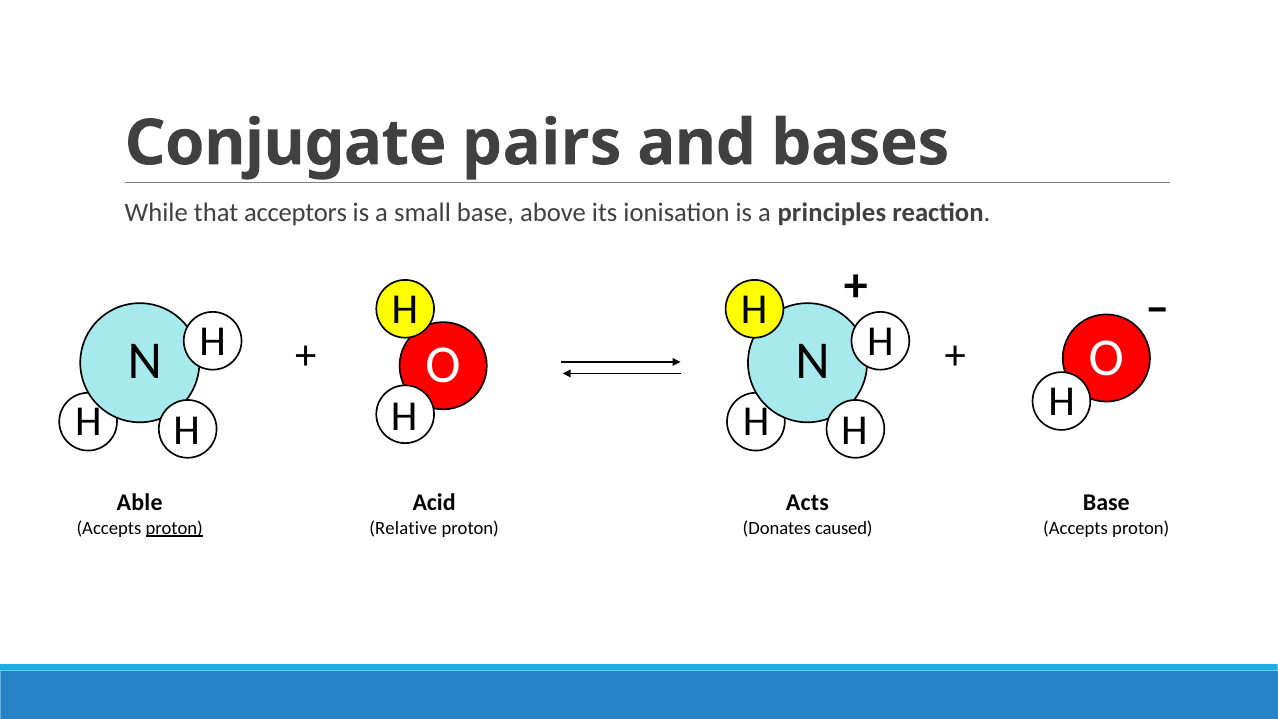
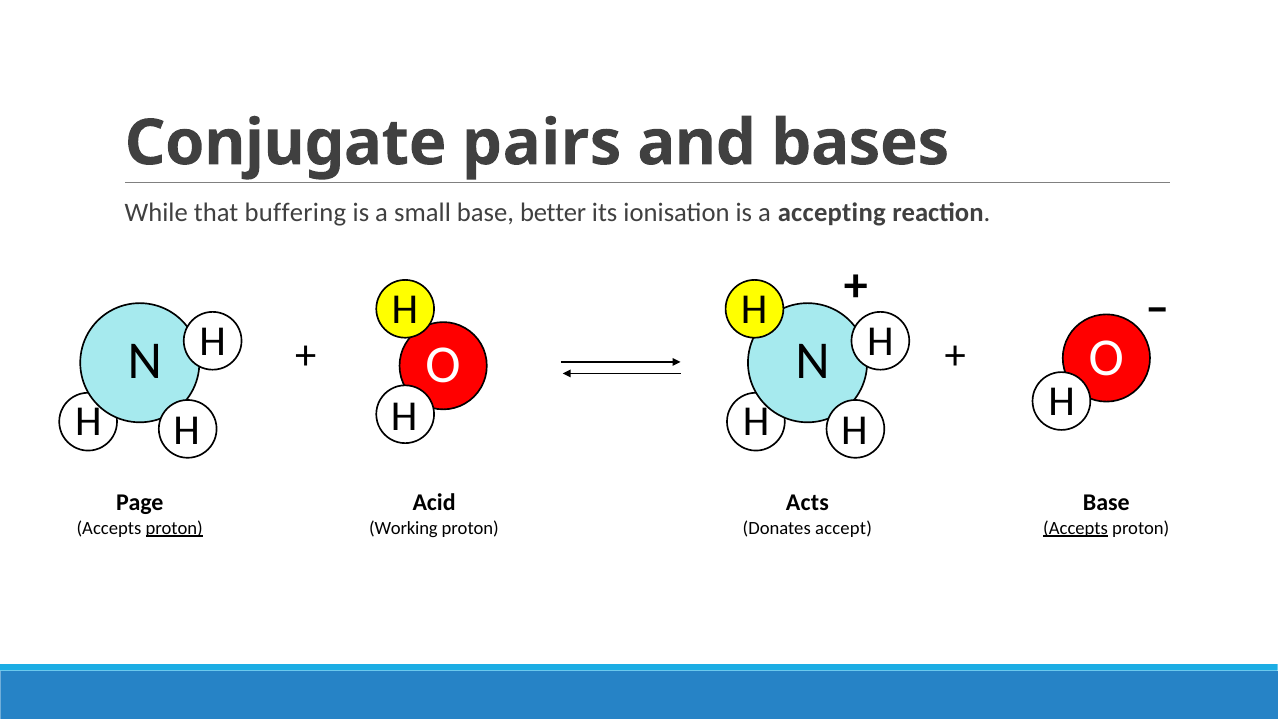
acceptors: acceptors -> buffering (295, 212)
above: above -> better (553, 212)
principles: principles -> accepting (832, 212)
Able: Able -> Page (140, 503)
Relative: Relative -> Working (403, 528)
caused: caused -> accept (844, 528)
Accepts underline: none -> present (1076, 528)
